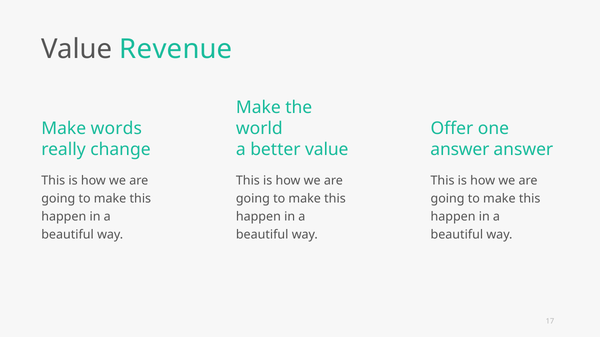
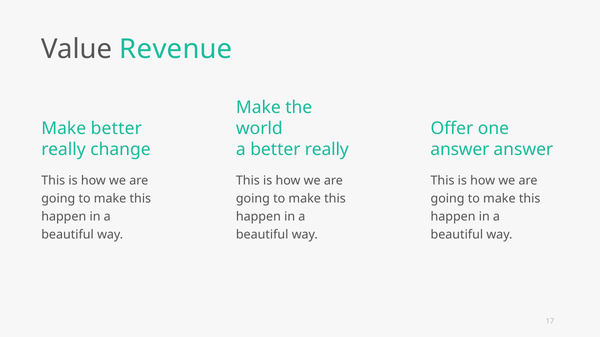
Make words: words -> better (116, 129)
a better value: value -> really (327, 150)
